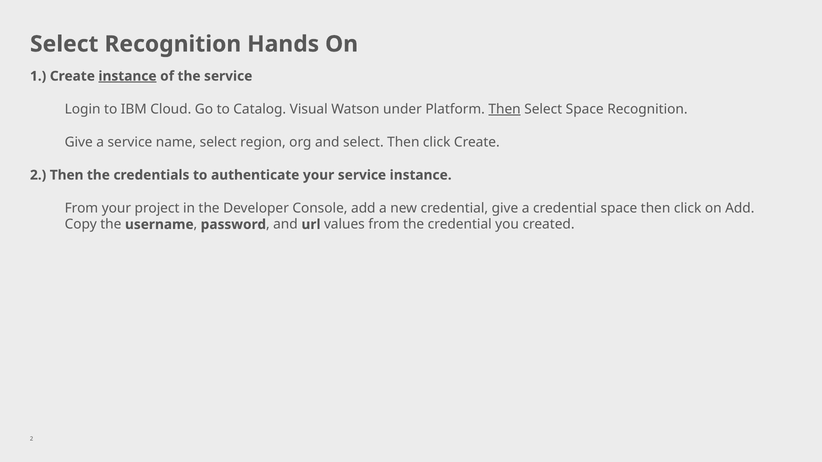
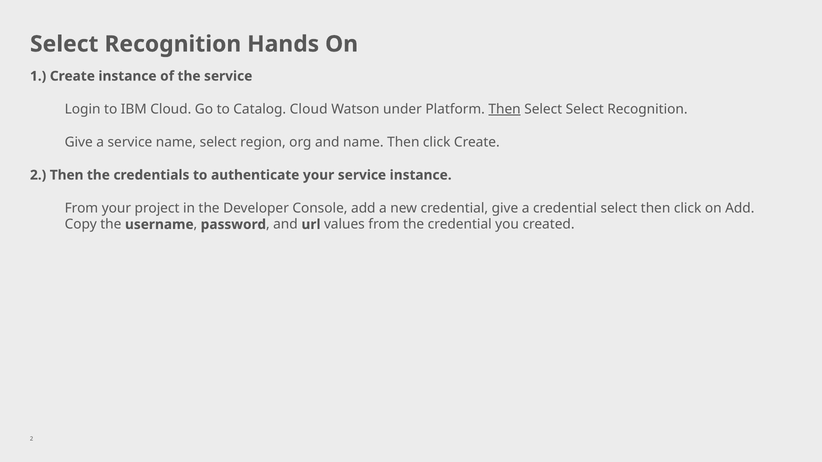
instance underline: present -> none (127, 76)
Catalog Visual: Visual -> Cloud (309, 109)
Select Space: Space -> Select (585, 109)
and select: select -> name (363, 142)
credential space: space -> select (619, 208)
